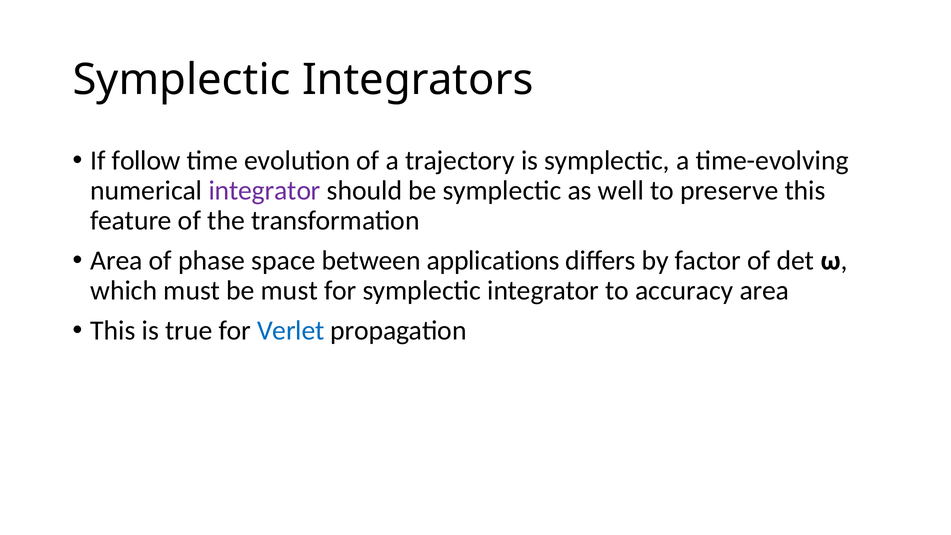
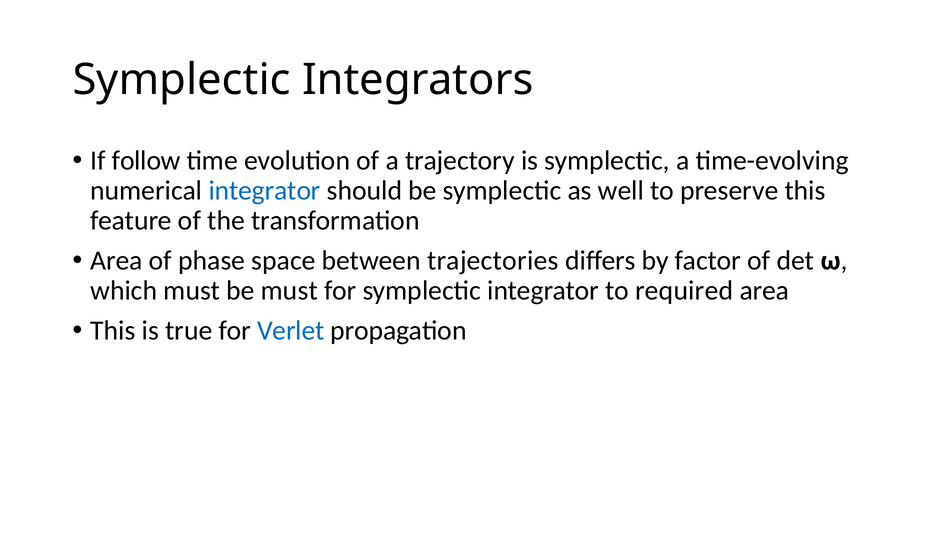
integrator colour: purple -> blue (265, 191)
applications: applications -> trajectories (493, 261)
accuracy: accuracy -> required (684, 291)
